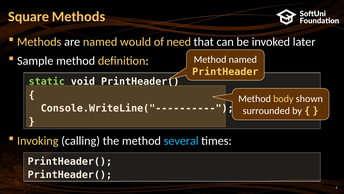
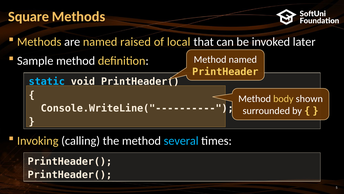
would: would -> raised (136, 42)
need: need -> local (179, 42)
static colour: light green -> light blue (47, 81)
